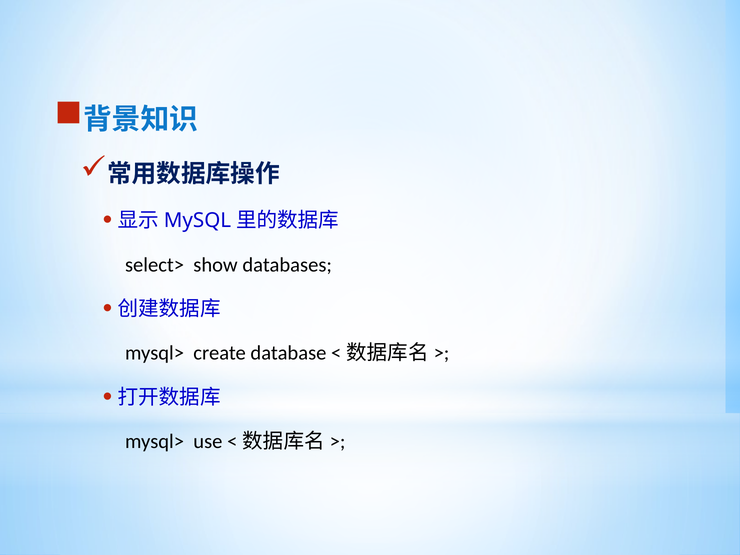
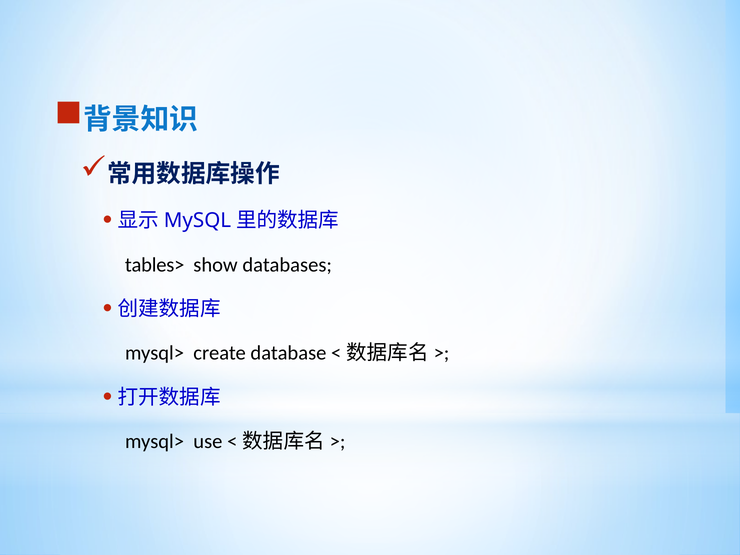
select>: select> -> tables> (155, 265)
